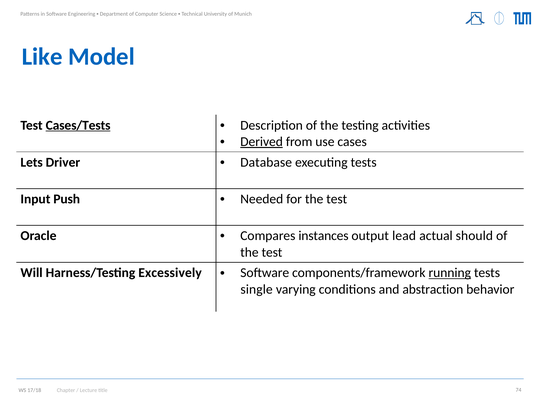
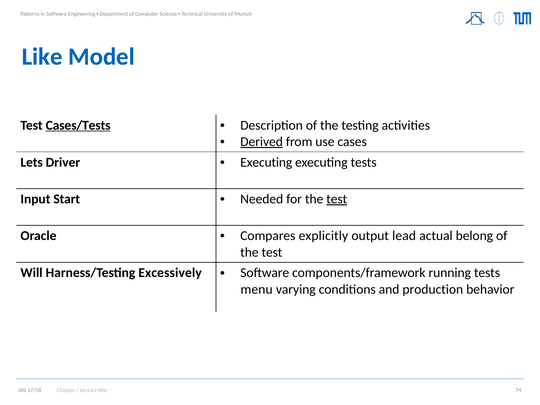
Database: Database -> Executing (266, 162)
Push: Push -> Start (67, 199)
test underline: none -> present (337, 199)
instances: instances -> explicitly (323, 236)
should: should -> belong (474, 236)
running underline: present -> none (450, 273)
single: single -> menu (257, 289)
abstraction: abstraction -> production (433, 289)
